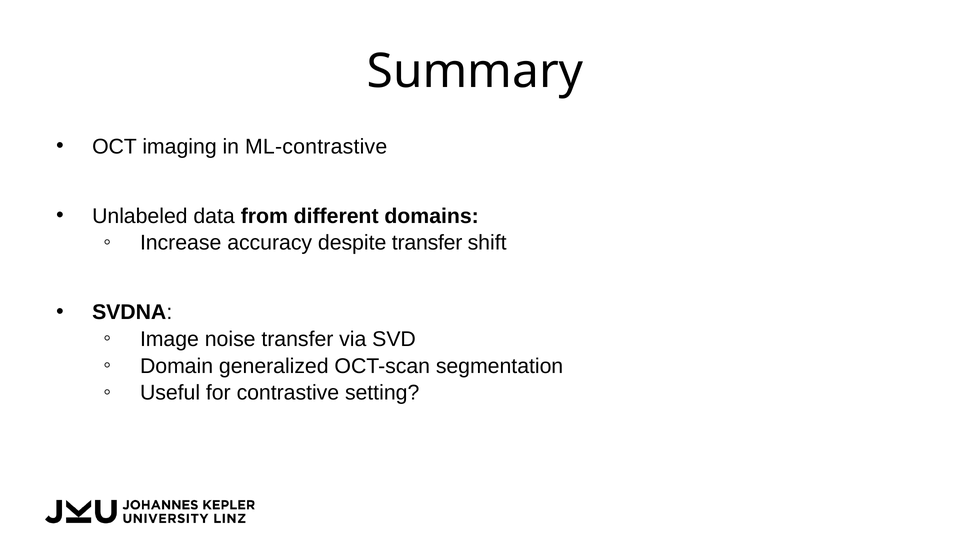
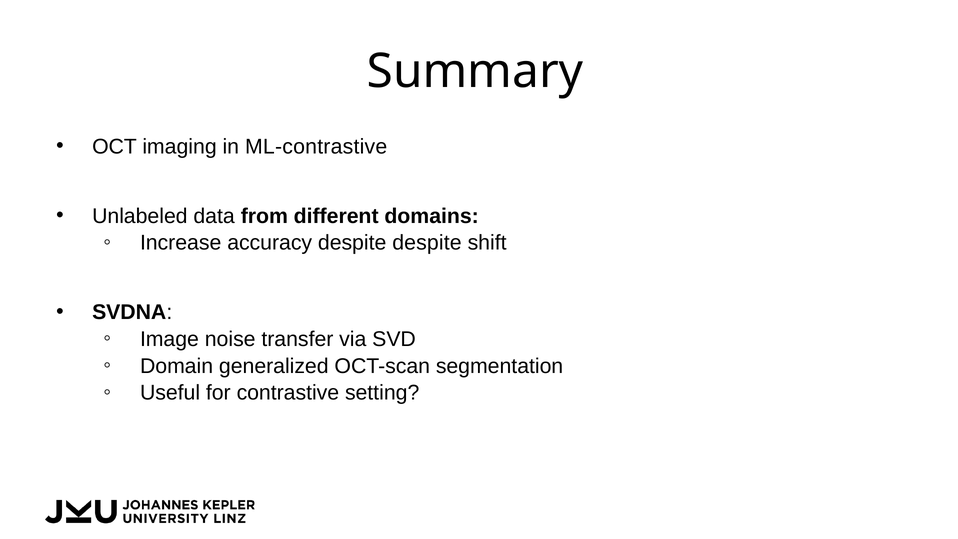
despite transfer: transfer -> despite (427, 243)
